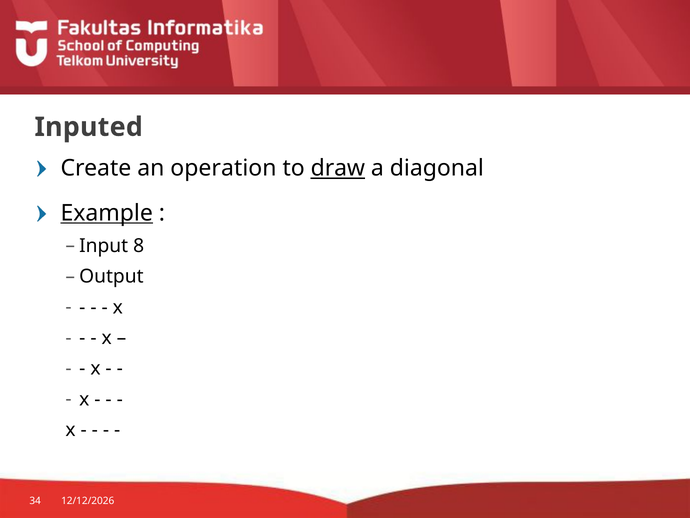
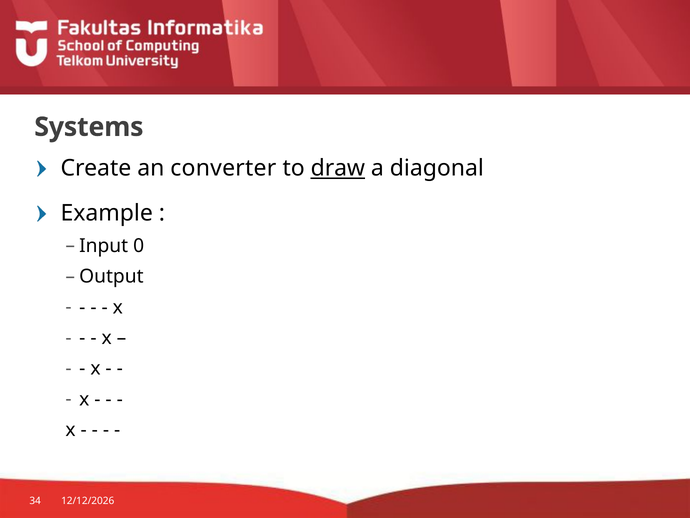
Inputed: Inputed -> Systems (89, 127)
operation: operation -> converter (223, 168)
Example underline: present -> none (107, 213)
8: 8 -> 0 (139, 246)
